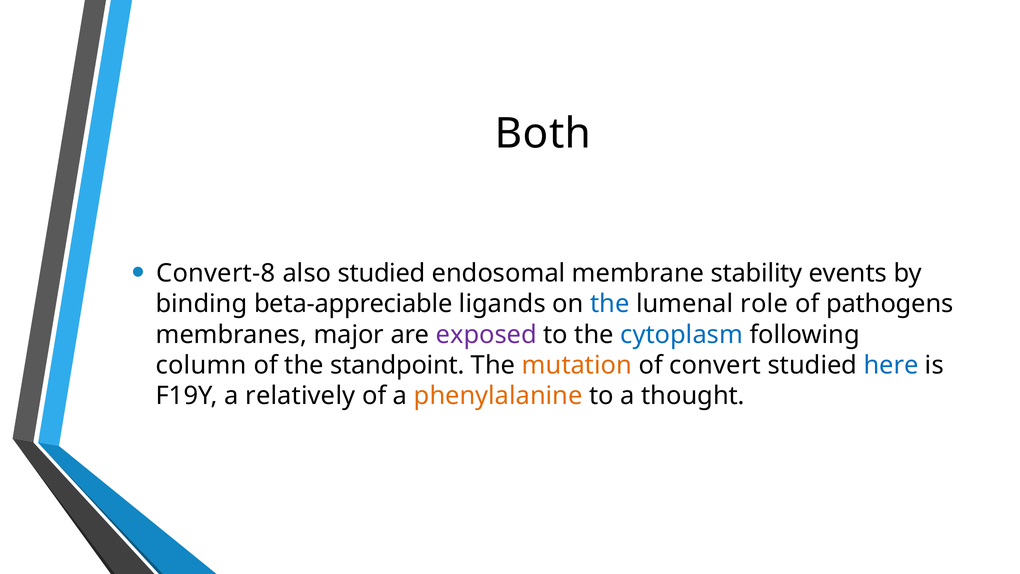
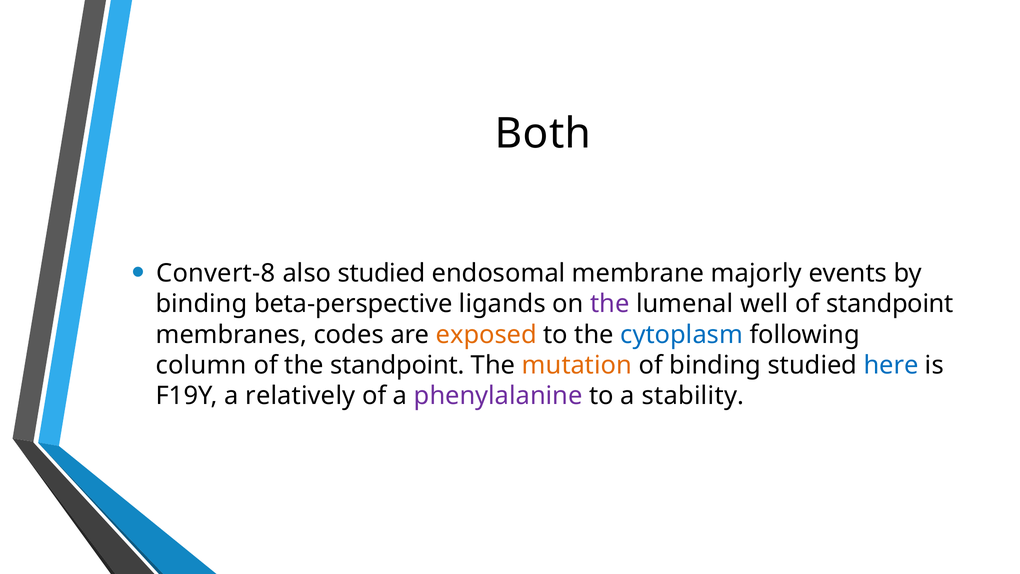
stability: stability -> majorly (756, 273)
beta-appreciable: beta-appreciable -> beta-perspective (353, 304)
the colour: blue -> purple (610, 304)
role: role -> well (764, 304)
of pathogens: pathogens -> standpoint (890, 304)
major: major -> codes (349, 335)
exposed colour: purple -> orange (486, 335)
of convert: convert -> binding (715, 365)
phenylalanine colour: orange -> purple (498, 396)
thought: thought -> stability (693, 396)
